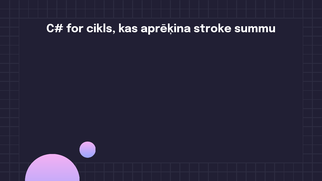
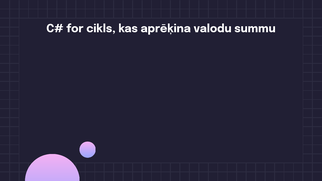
stroke: stroke -> valodu (213, 29)
